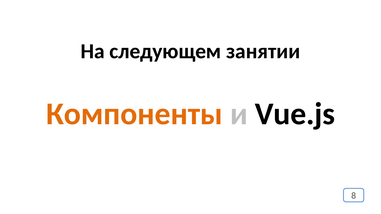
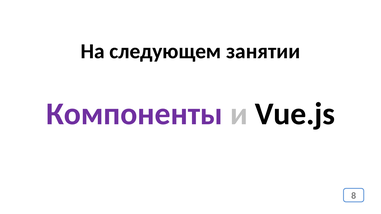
Компоненты colour: orange -> purple (134, 114)
